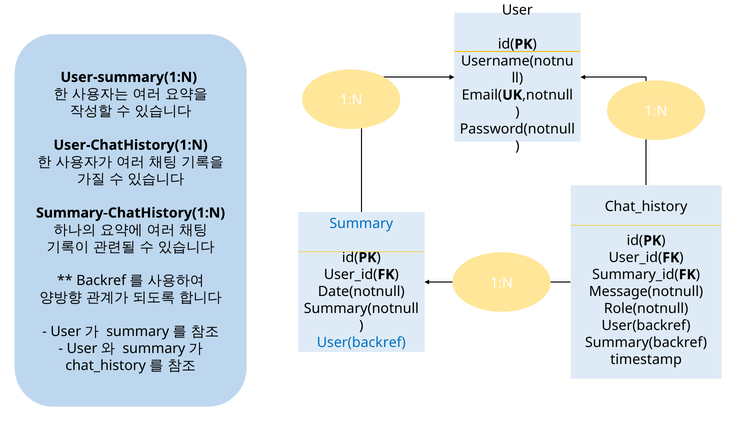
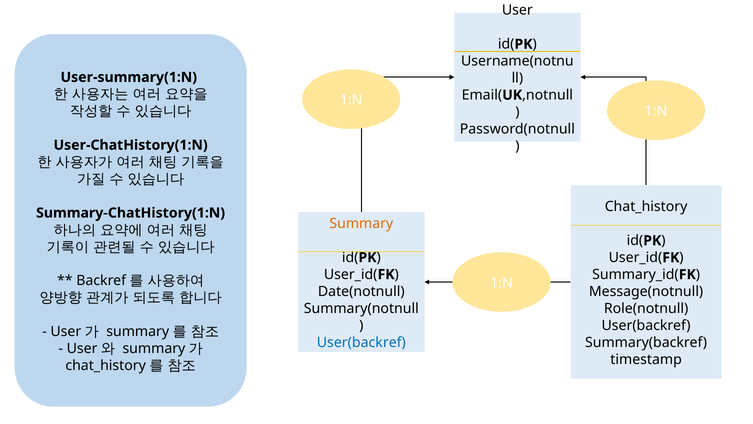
Summary colour: blue -> orange (361, 223)
